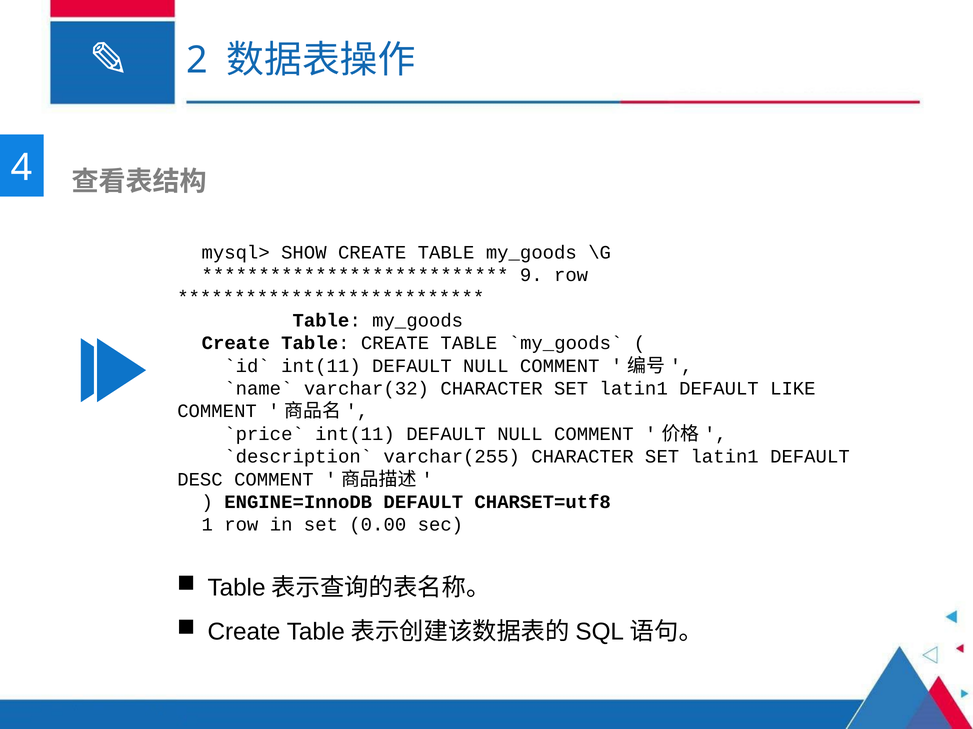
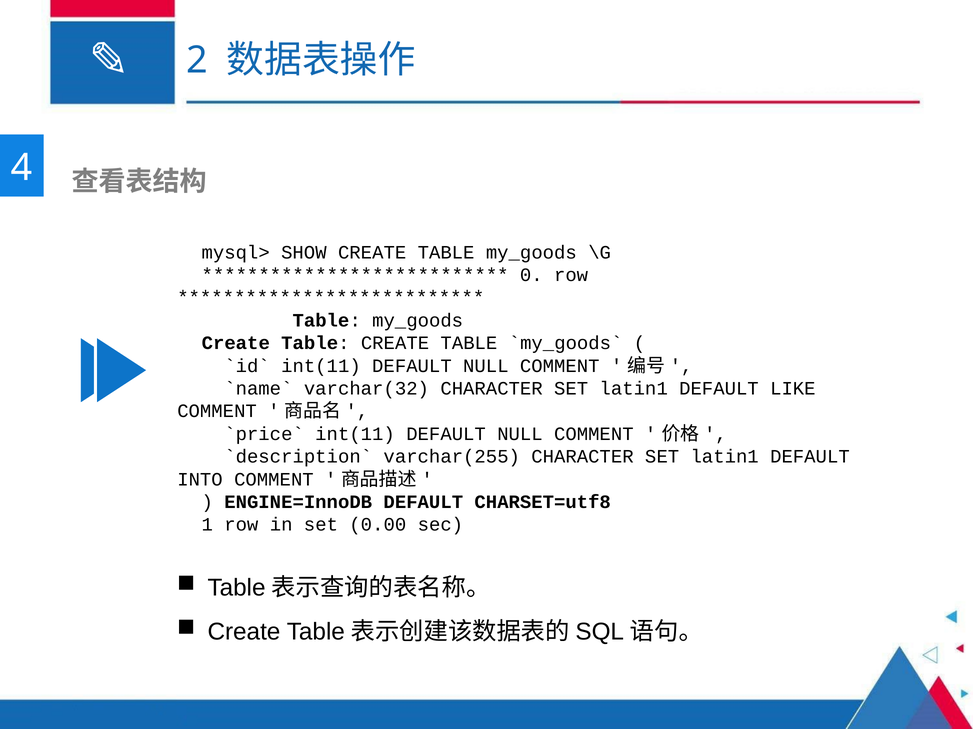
9: 9 -> 0 (531, 275)
DESC: DESC -> INTO (200, 480)
